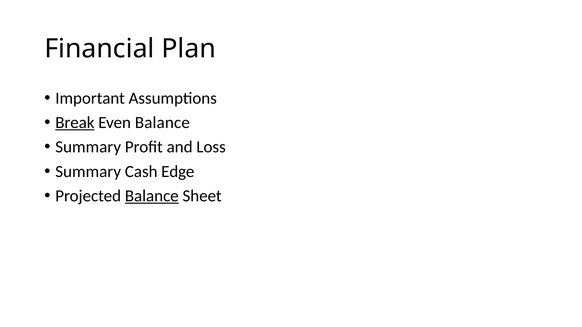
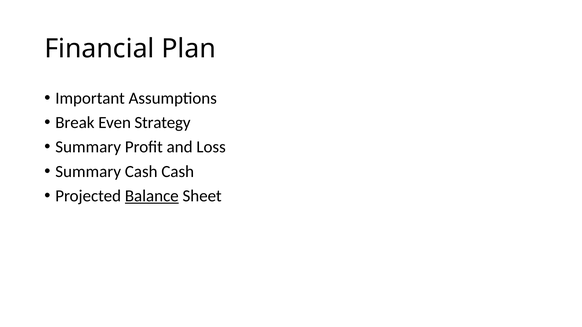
Break underline: present -> none (75, 123)
Even Balance: Balance -> Strategy (163, 123)
Cash Edge: Edge -> Cash (178, 172)
